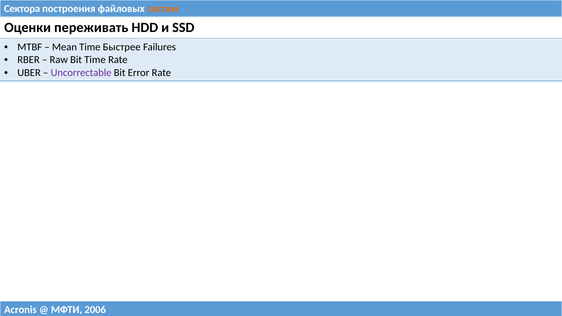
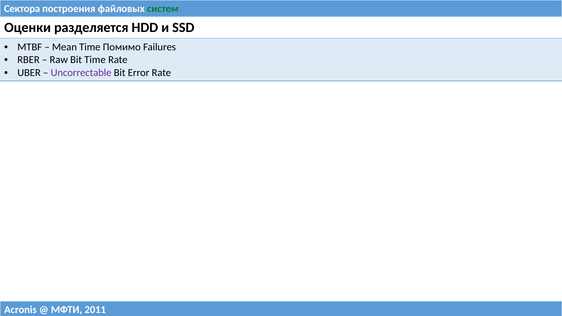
систем colour: orange -> green (163, 9)
переживать: переживать -> разделяется (91, 28)
Быстрее: Быстрее -> Помимо (122, 47)
2006: 2006 -> 2011 (95, 310)
